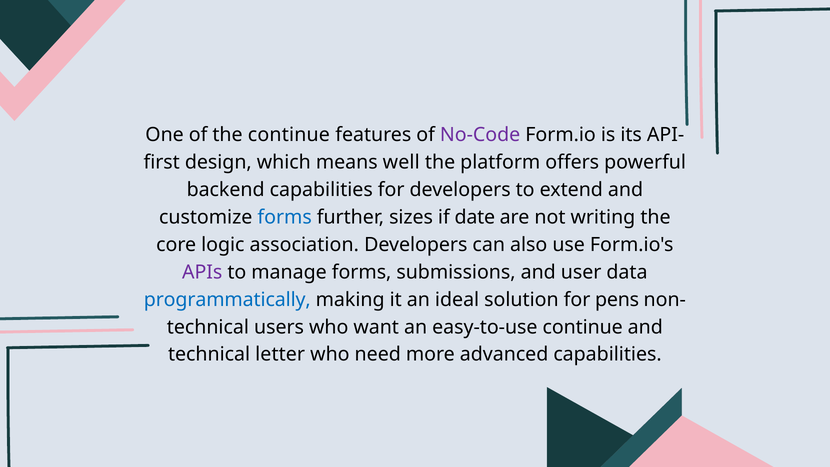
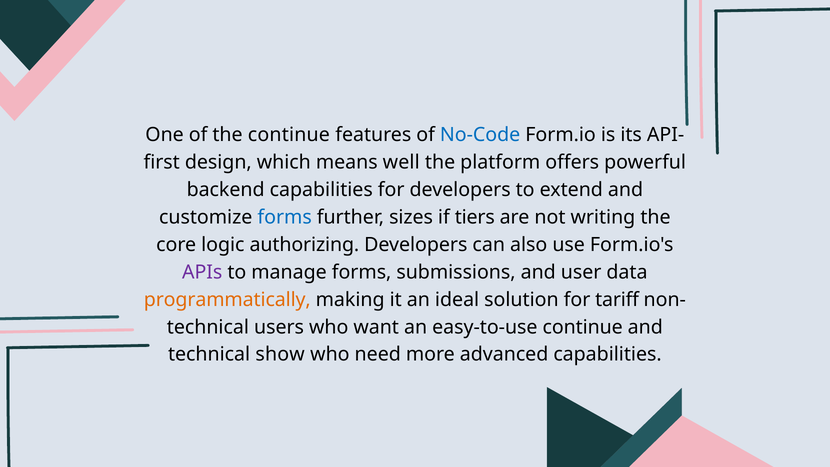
No-Code colour: purple -> blue (480, 135)
date: date -> tiers (475, 217)
association: association -> authorizing (304, 245)
programmatically colour: blue -> orange (227, 300)
pens: pens -> tariff (617, 300)
letter: letter -> show (280, 354)
